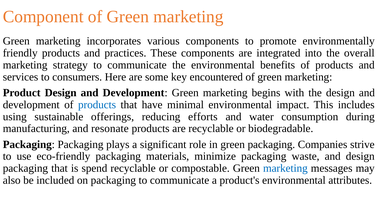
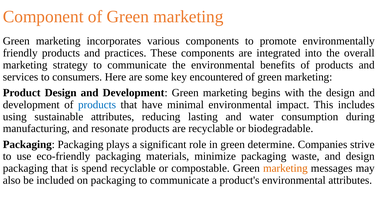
sustainable offerings: offerings -> attributes (113, 116)
efforts: efforts -> lasting (203, 116)
green packaging: packaging -> determine (271, 144)
marketing colour: blue -> orange (285, 168)
